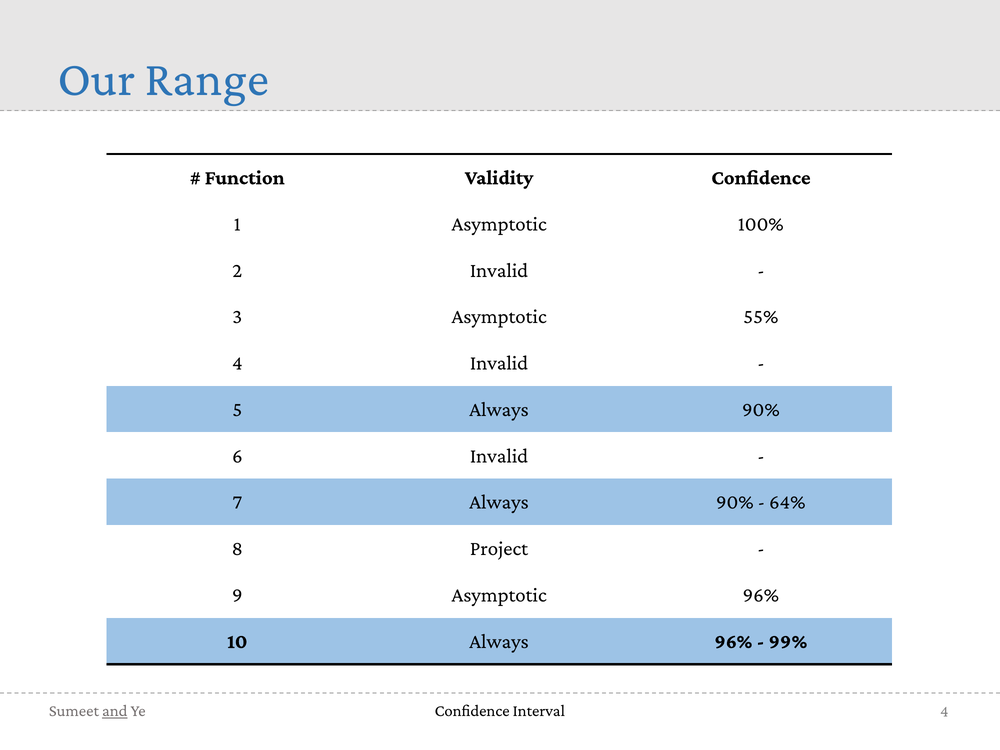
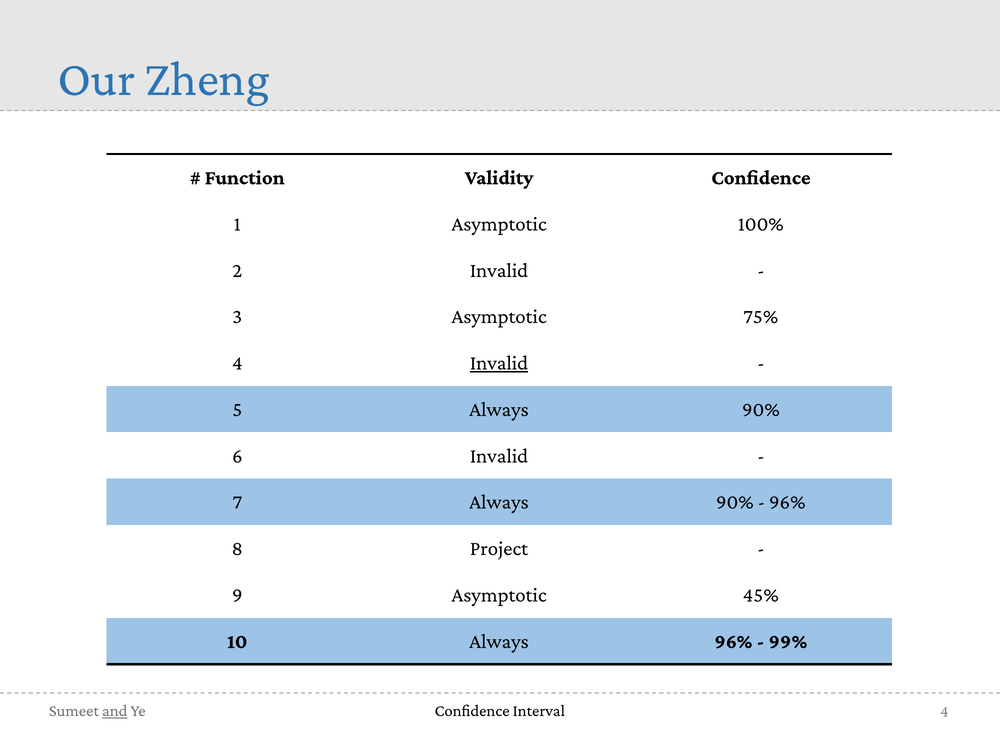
Range: Range -> Zheng (207, 79)
55%: 55% -> 75% (761, 317)
Invalid underline: none -> present (499, 363)
64%: 64% -> 96% (787, 502)
Asymptotic 96%: 96% -> 45% (761, 595)
